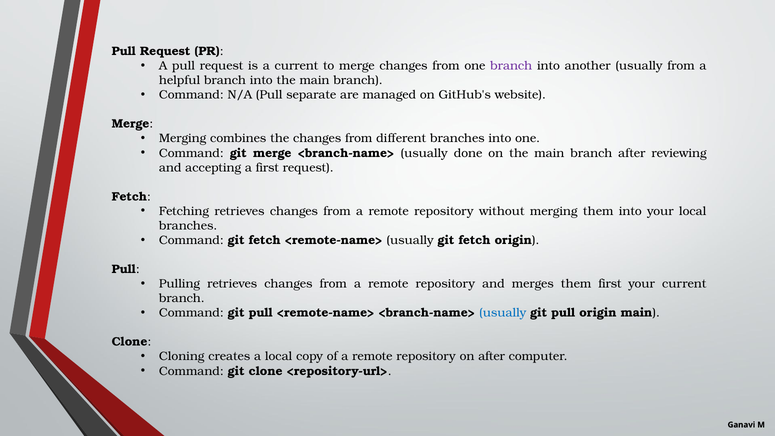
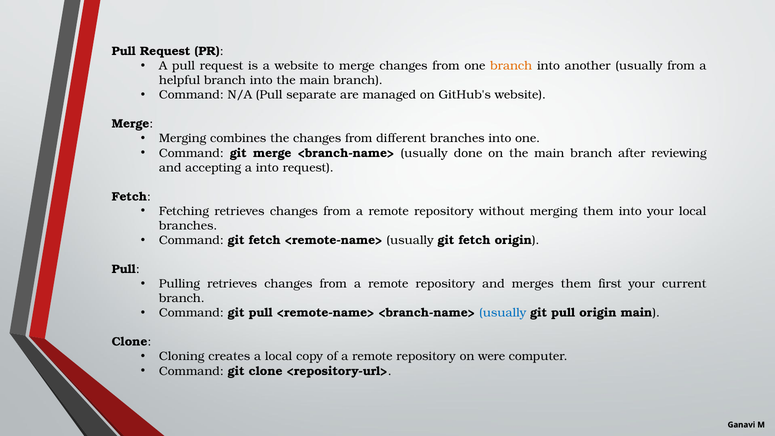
a current: current -> website (296, 66)
branch colour: purple -> orange (511, 66)
a first: first -> into (267, 168)
on after: after -> were (492, 356)
